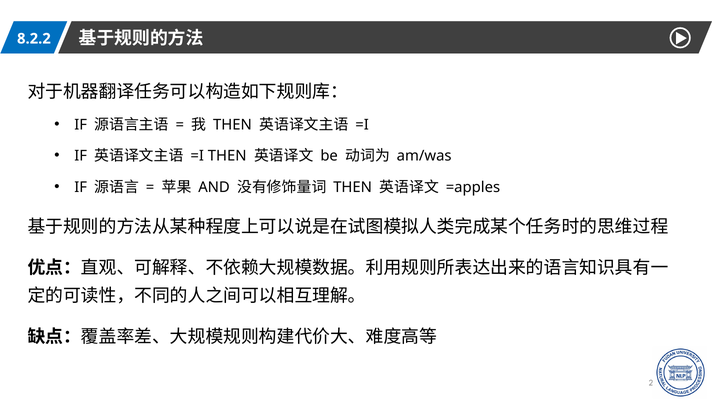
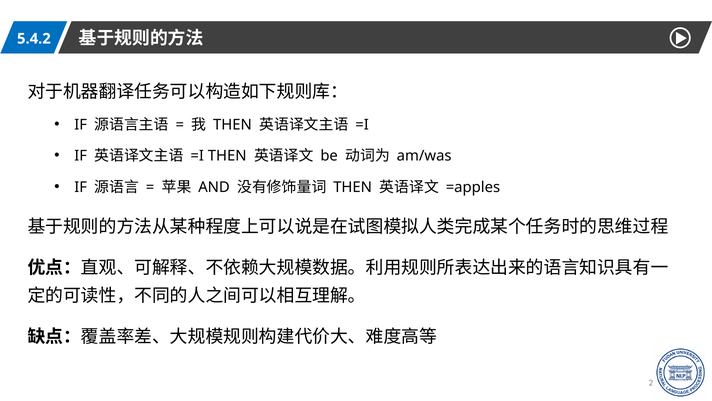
8.2.2: 8.2.2 -> 5.4.2 (34, 39)
